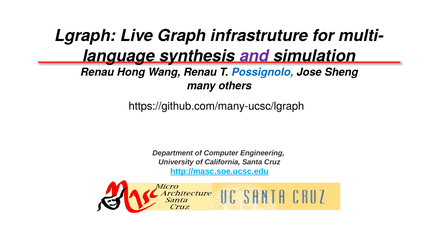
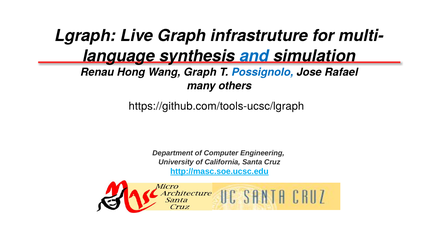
and colour: purple -> blue (254, 56)
Wang Renau: Renau -> Graph (200, 72)
Sheng: Sheng -> Rafael (341, 72)
https://github.com/many-ucsc/lgraph: https://github.com/many-ucsc/lgraph -> https://github.com/tools-ucsc/lgraph (216, 106)
